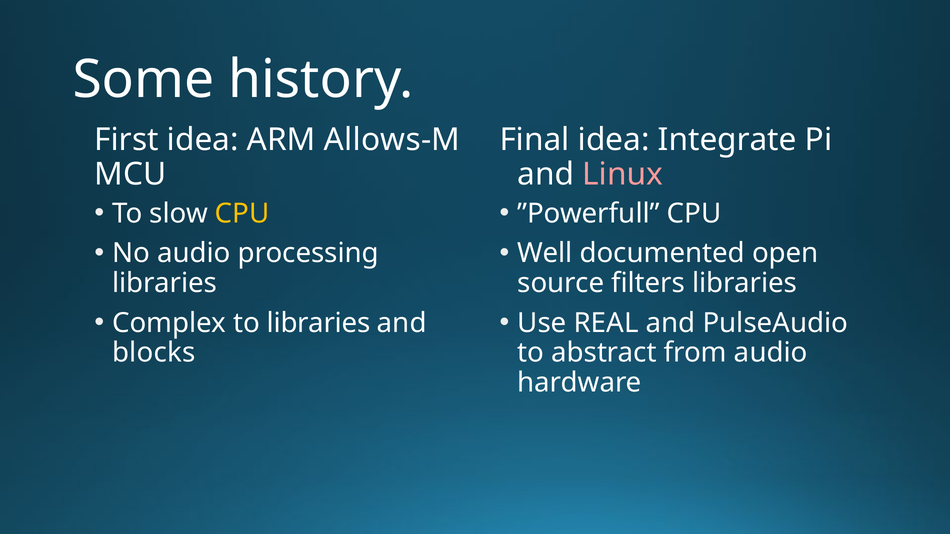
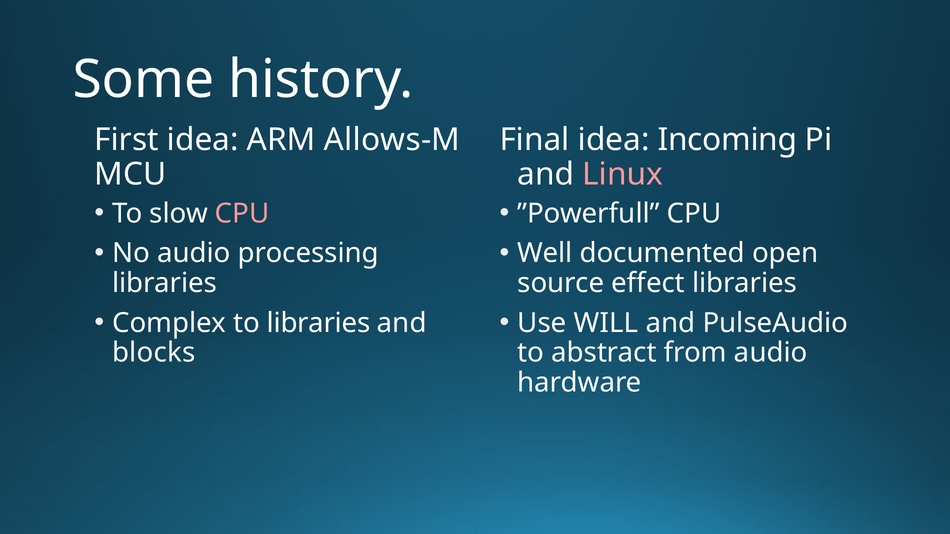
Integrate: Integrate -> Incoming (727, 140)
CPU colour: yellow -> pink (242, 214)
filters: filters -> effect (648, 283)
REAL: REAL -> WILL (606, 323)
